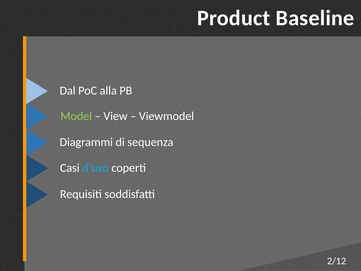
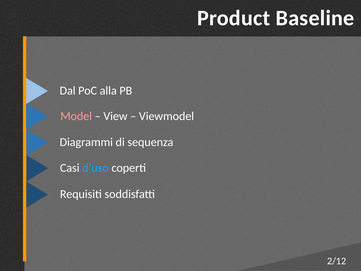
Model colour: light green -> pink (76, 116)
